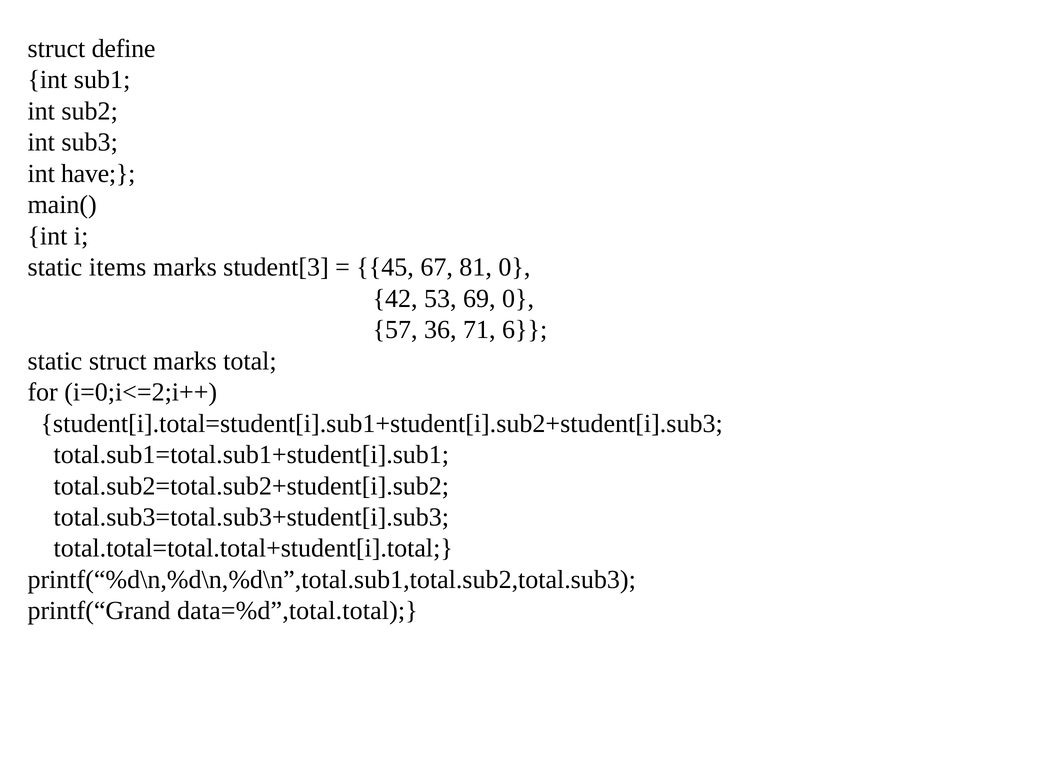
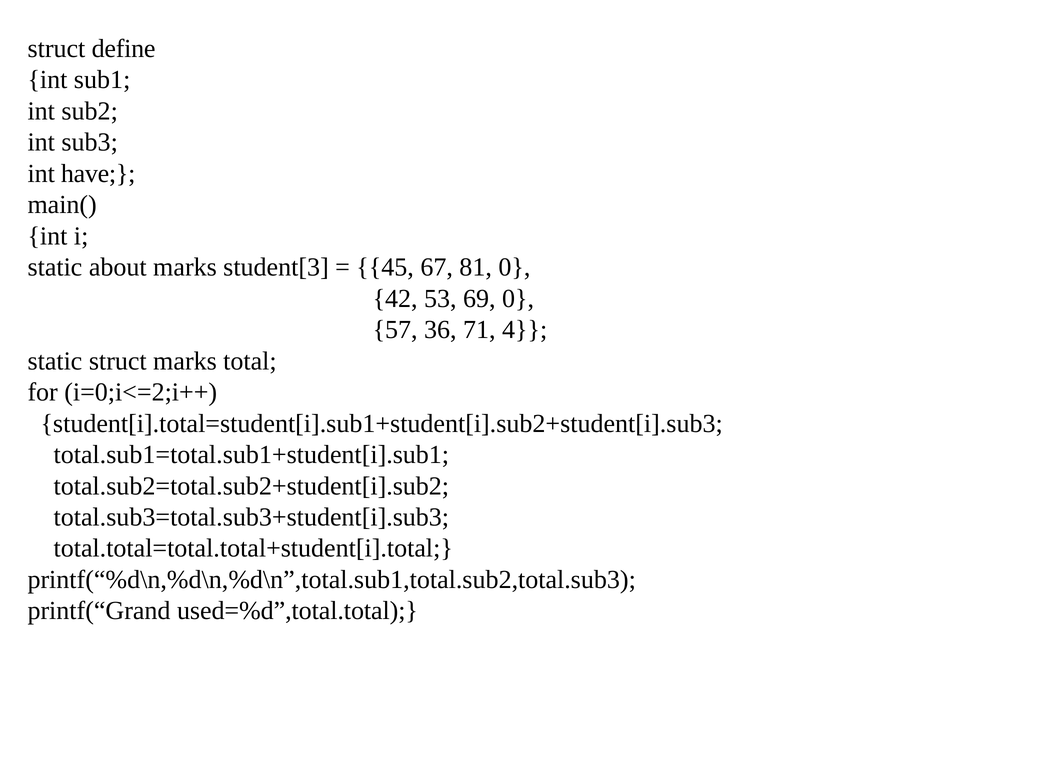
items: items -> about (118, 267)
6: 6 -> 4 (525, 330)
data=%d”,total.total: data=%d”,total.total -> used=%d”,total.total (297, 611)
